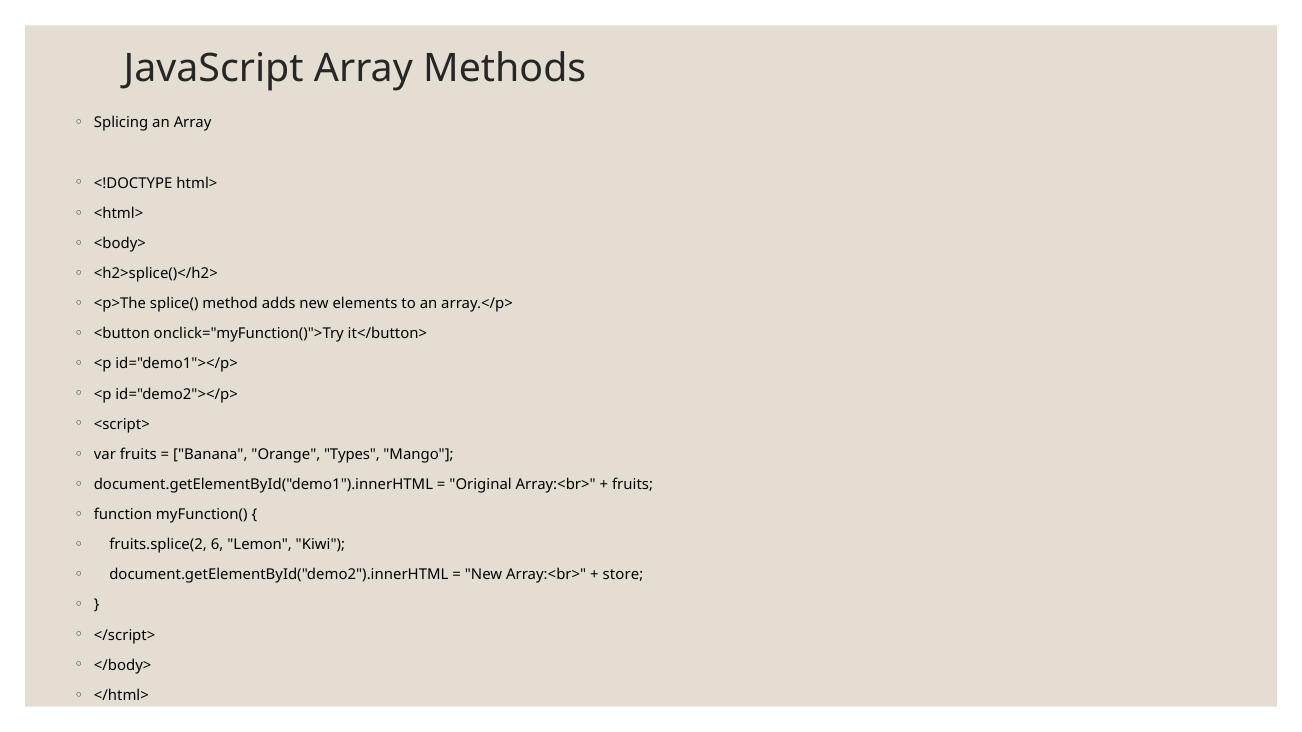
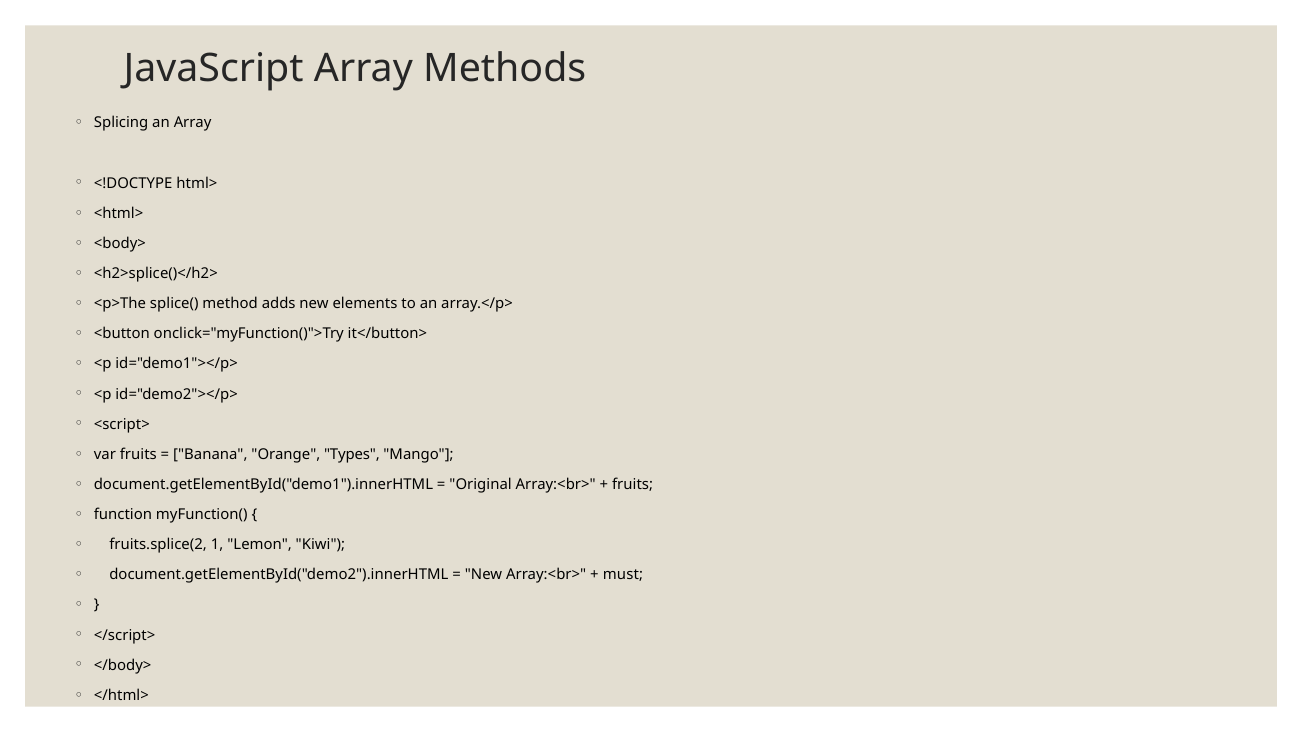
6: 6 -> 1 (217, 545)
store: store -> must (623, 575)
